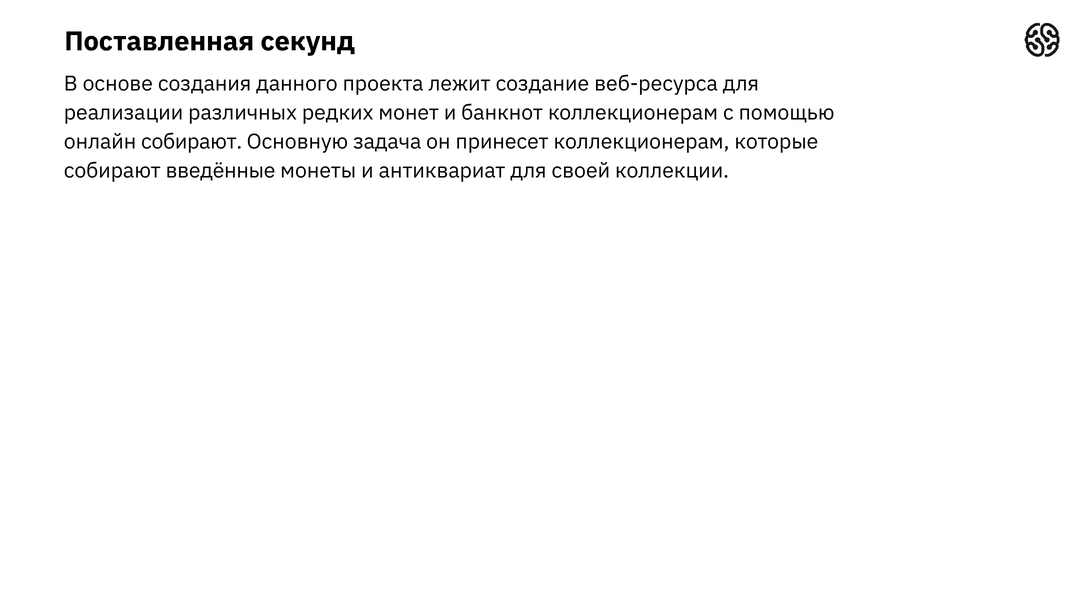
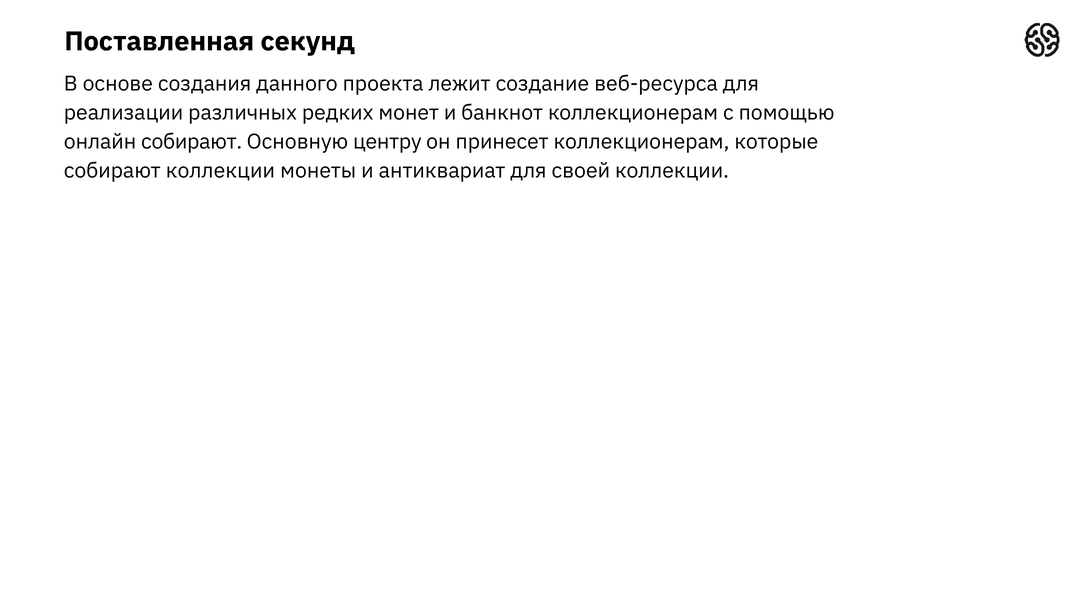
задача: задача -> центру (387, 142)
собирают введённые: введённые -> коллекции (220, 171)
